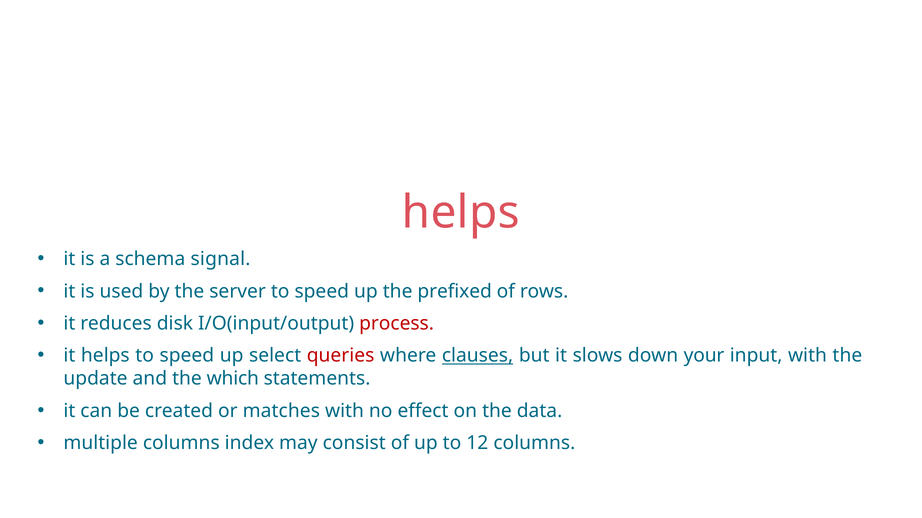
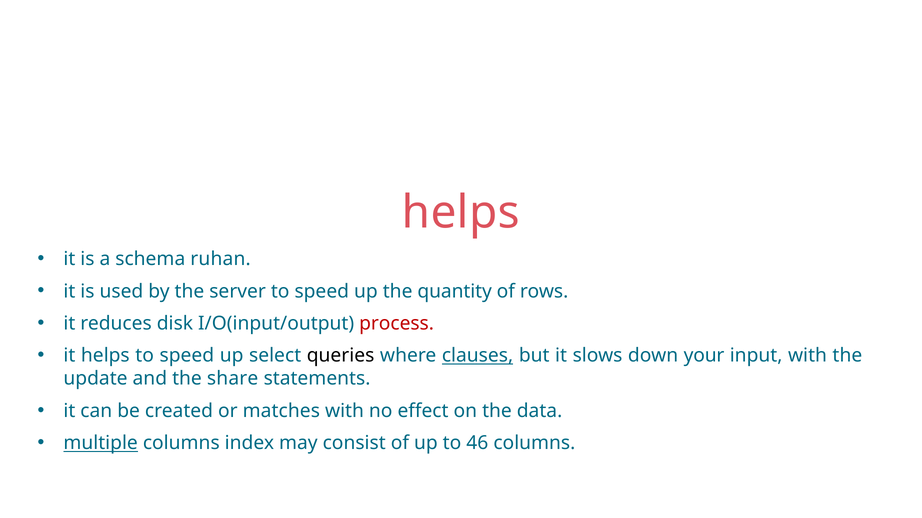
signal: signal -> ruhan (221, 259)
prefixed: prefixed -> quantity (455, 292)
queries colour: red -> black (341, 356)
which: which -> share (233, 379)
multiple underline: none -> present (101, 444)
12: 12 -> 46 (477, 444)
